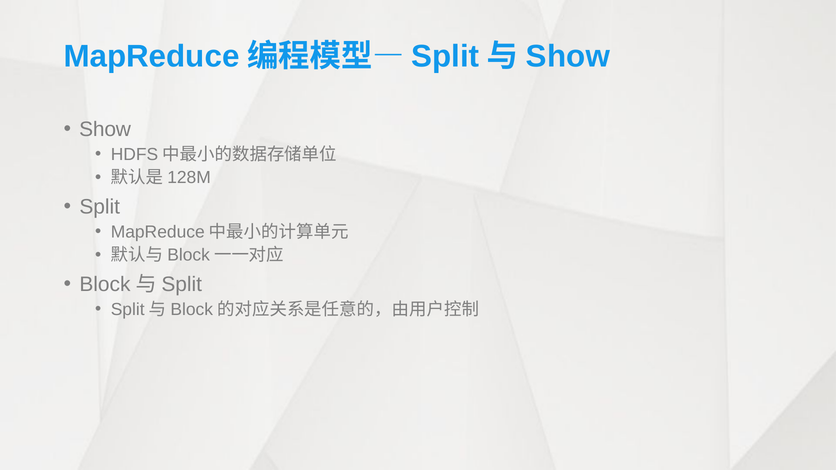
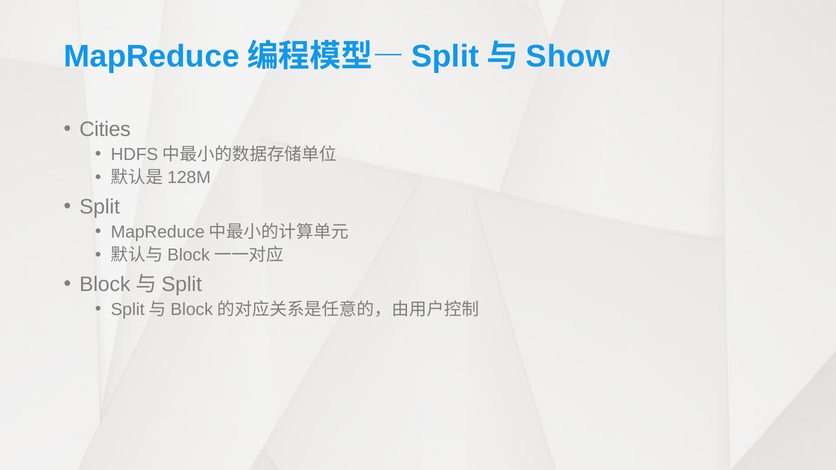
Show: Show -> Cities (105, 129)
